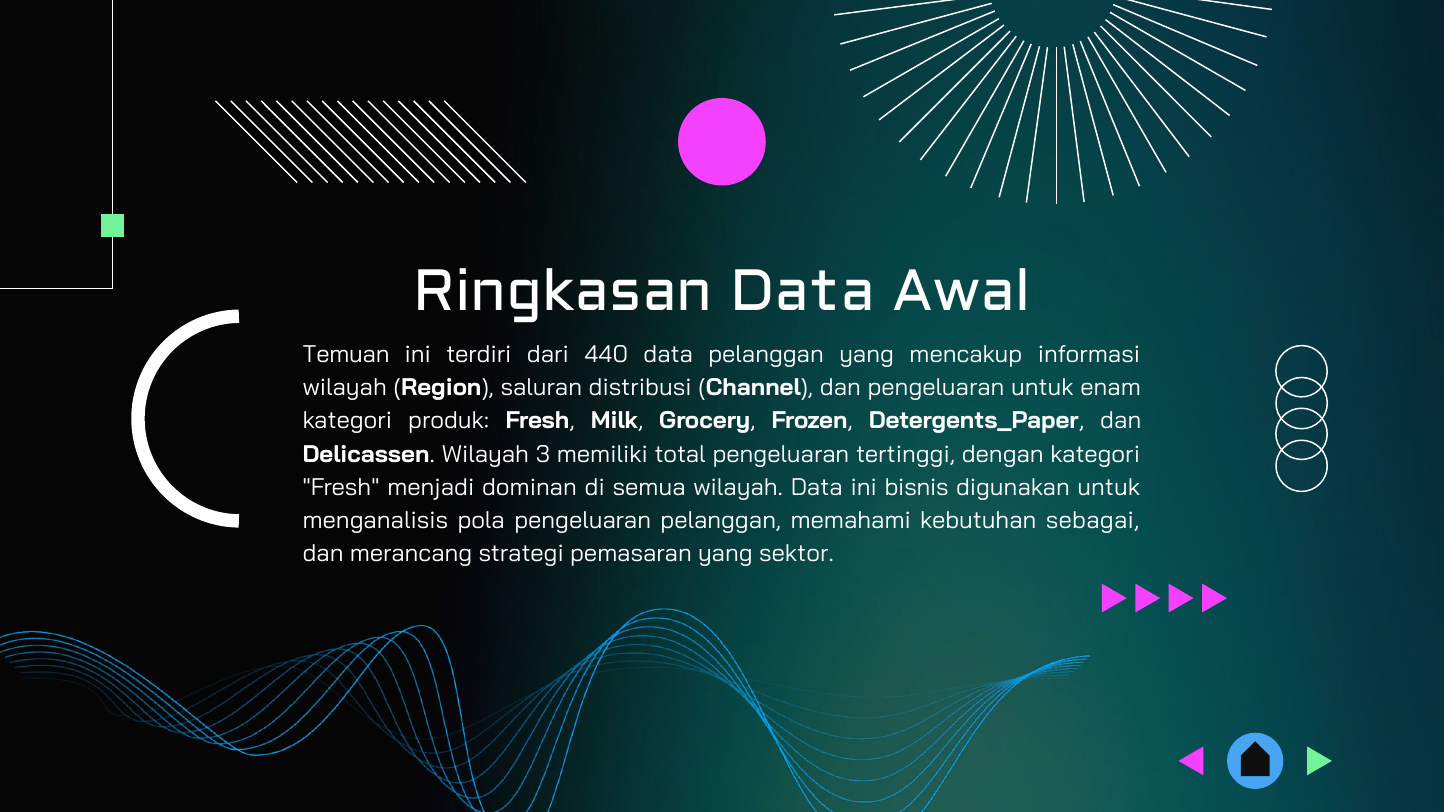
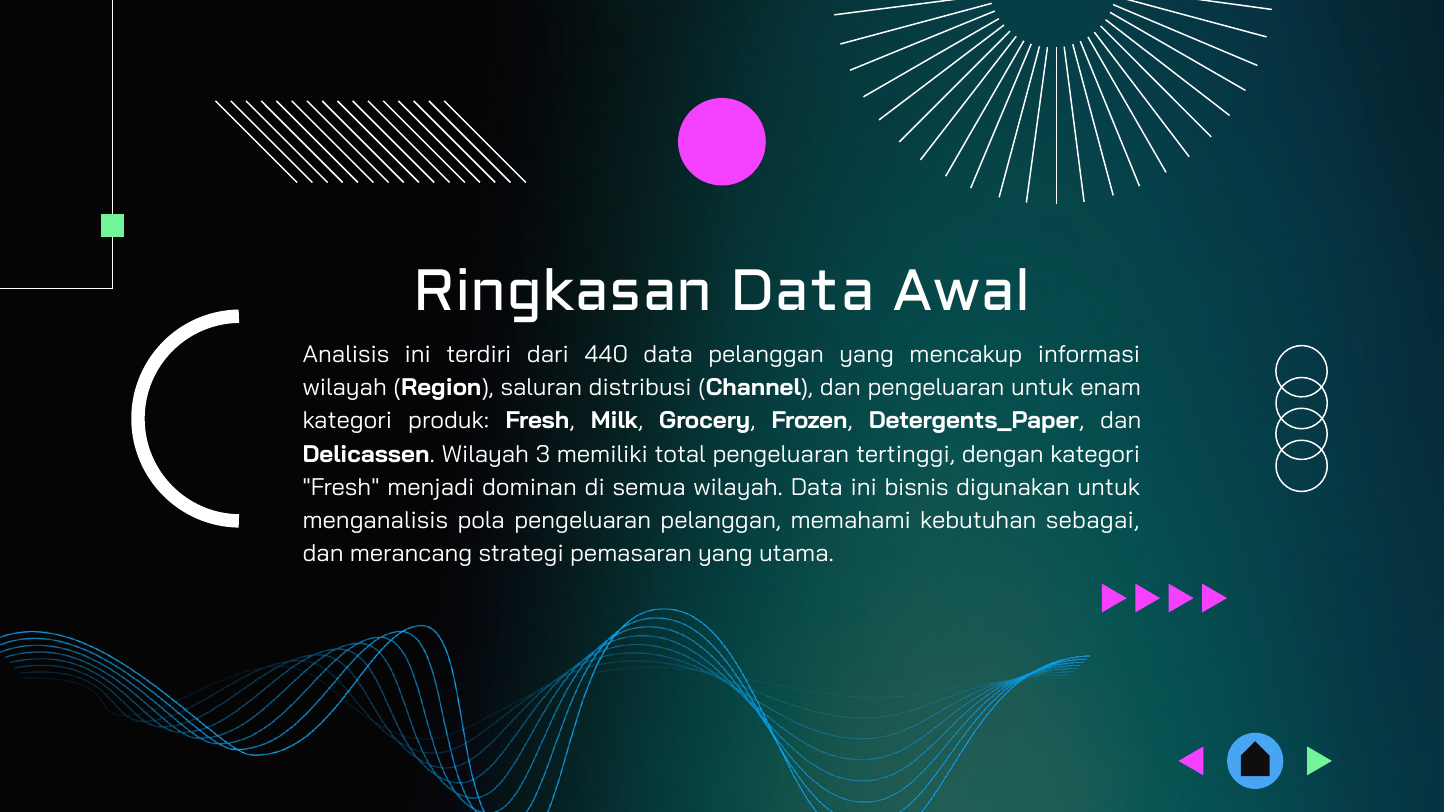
Temuan: Temuan -> Analisis (346, 355)
sektor: sektor -> utama (796, 554)
